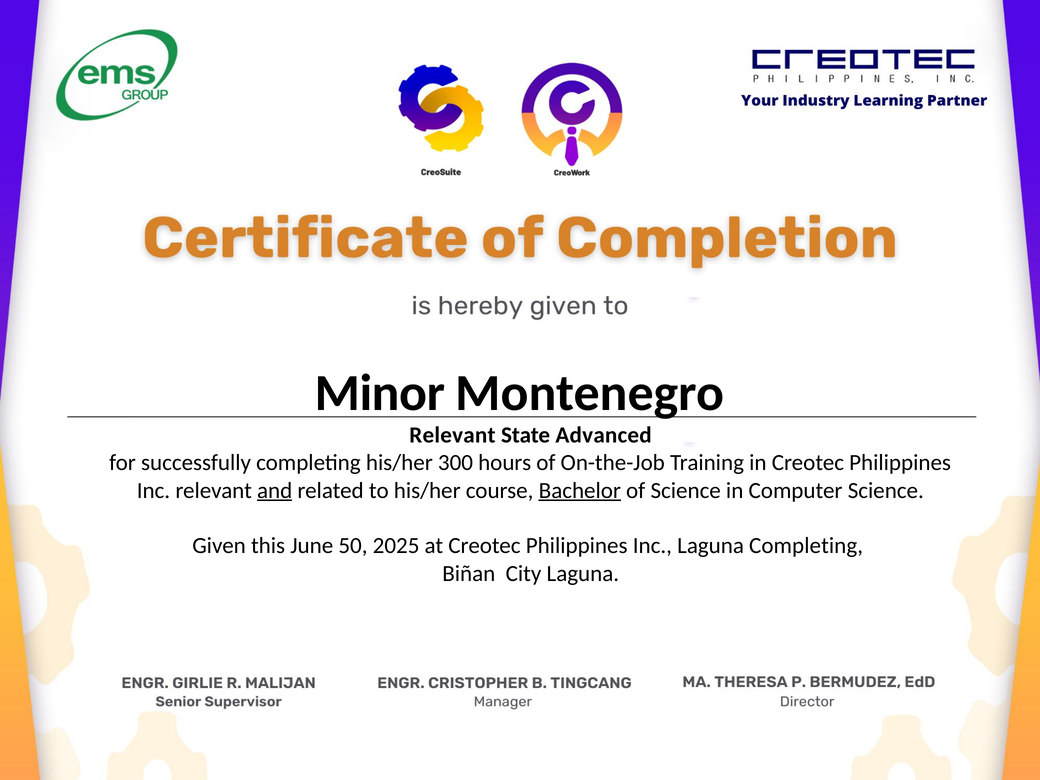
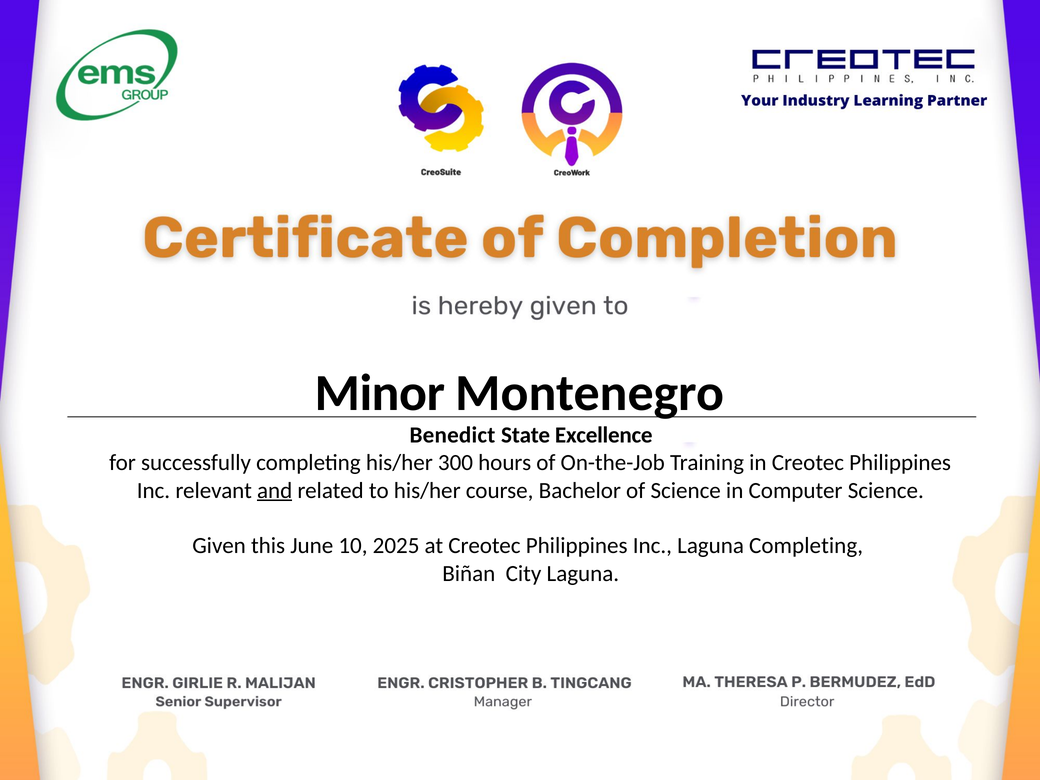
Relevant: Relevant -> Benedict (452, 435)
Advanced: Advanced -> Excellence (604, 435)
Bachelor underline: present -> none (580, 490)
50: 50 -> 10 (353, 546)
